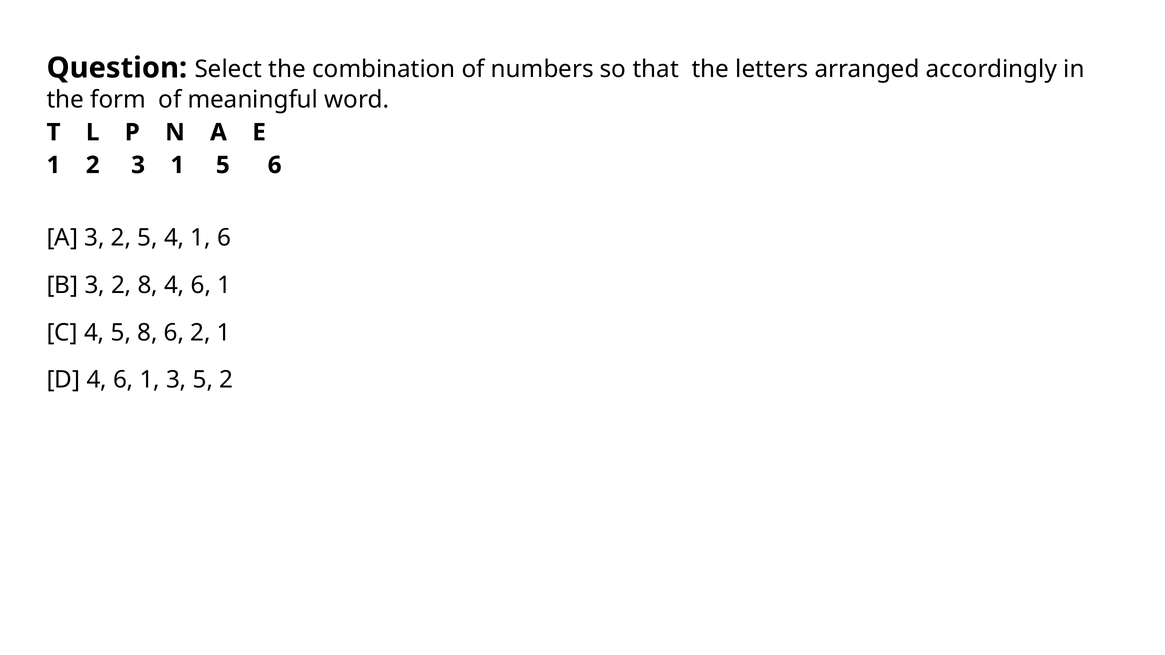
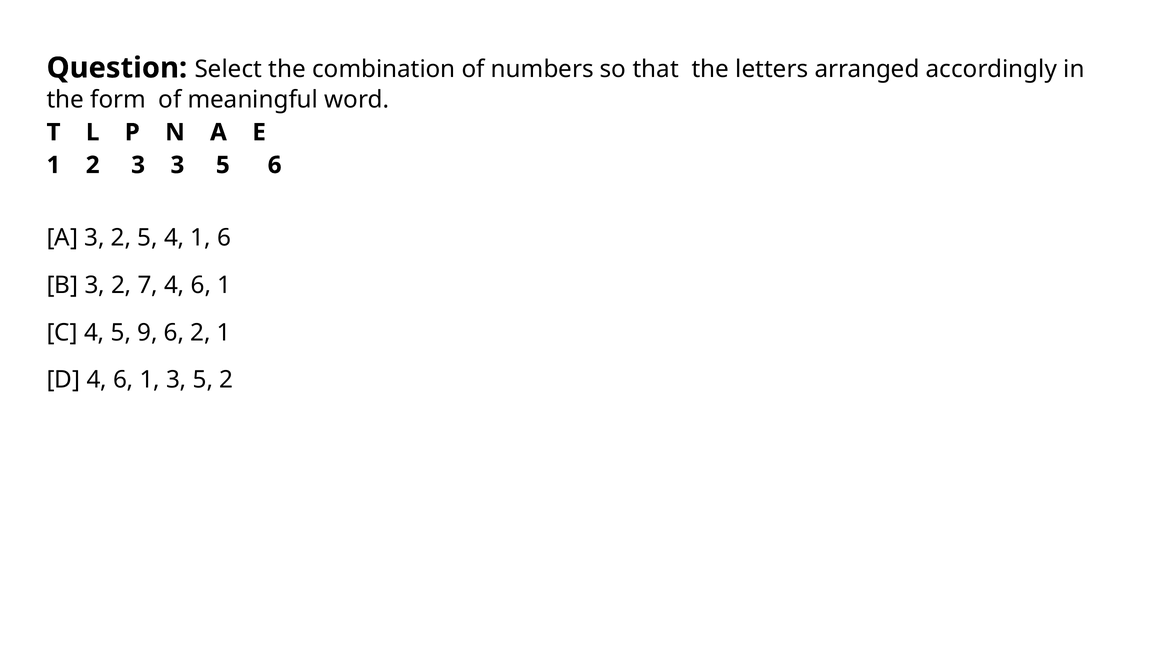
3 1: 1 -> 3 (177, 165)
2 8: 8 -> 7 (148, 285)
5 8: 8 -> 9 (147, 333)
